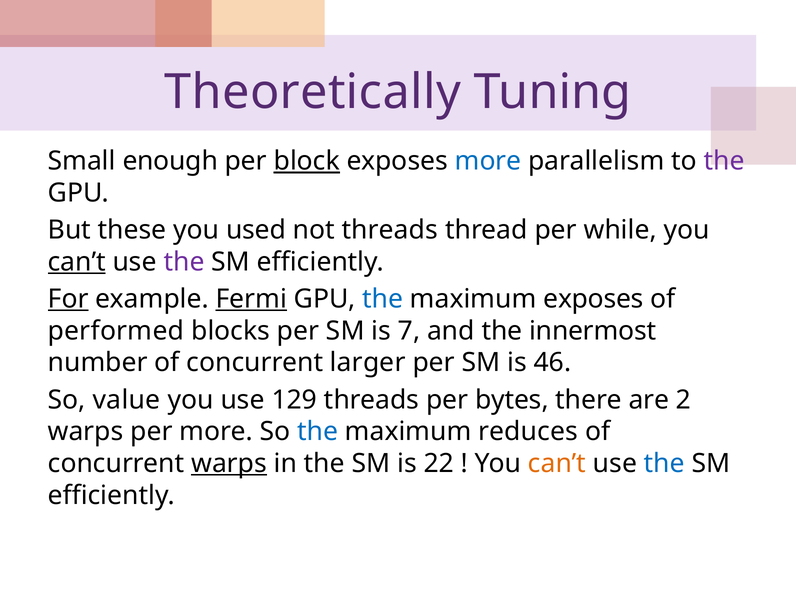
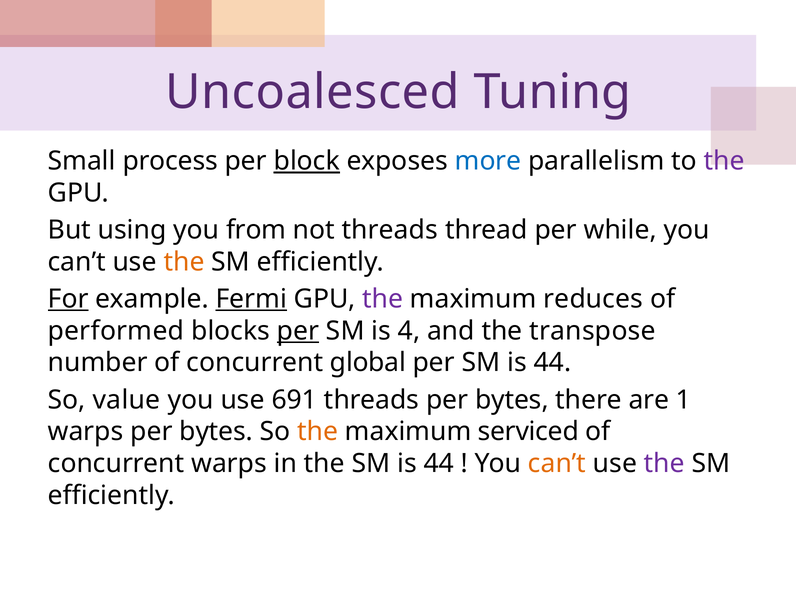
Theoretically: Theoretically -> Uncoalesced (313, 92)
enough: enough -> process (170, 161)
these: these -> using (132, 230)
used: used -> from (256, 230)
can’t underline: present -> none (77, 262)
the colour: purple -> orange (184, 262)
the colour: blue -> purple (383, 299)
maximum exposes: exposes -> reduces (593, 299)
per underline: none -> present (298, 331)
7: 7 -> 4 (409, 331)
innermost: innermost -> transpose (593, 331)
larger: larger -> global (368, 363)
per SM is 46: 46 -> 44 (552, 363)
129: 129 -> 691 (294, 400)
2: 2 -> 1 (683, 400)
warps per more: more -> bytes (216, 432)
the colour: blue -> orange (318, 432)
reduces: reduces -> serviced (528, 432)
warps underline: present -> none (229, 464)
the SM is 22: 22 -> 44 (439, 464)
the colour: blue -> purple (664, 464)
